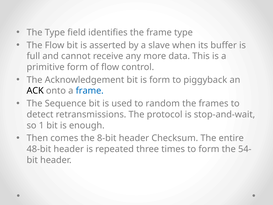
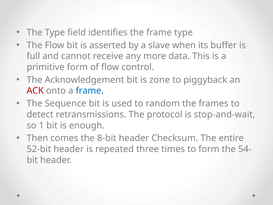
is form: form -> zone (160, 80)
ACK colour: black -> red (35, 91)
48-bit: 48-bit -> 52-bit (39, 149)
